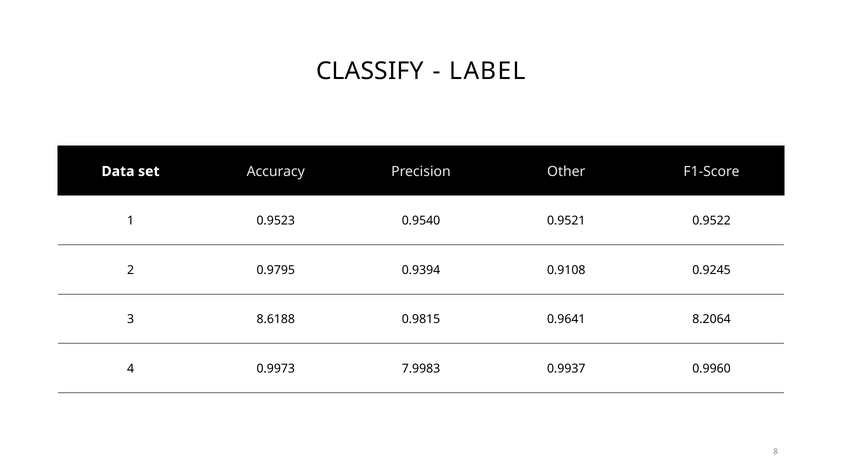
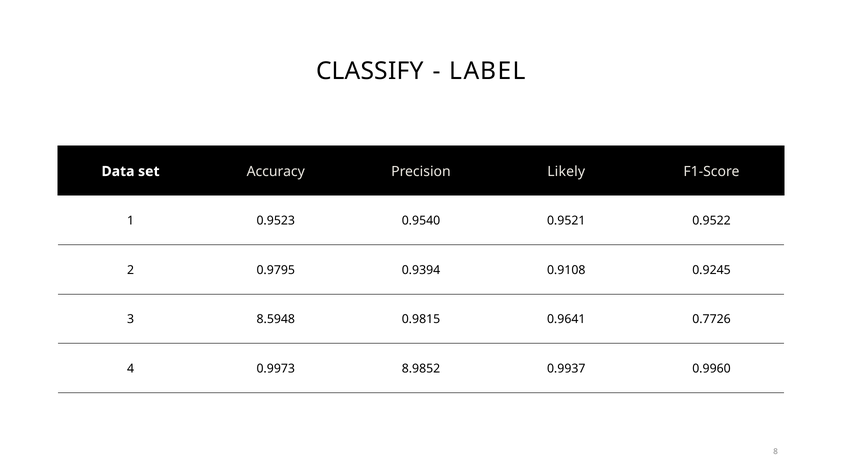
Other: Other -> Likely (566, 171)
8.6188: 8.6188 -> 8.5948 (276, 319)
8.2064: 8.2064 -> 0.7726 (712, 319)
7.9983: 7.9983 -> 8.9852 (421, 368)
